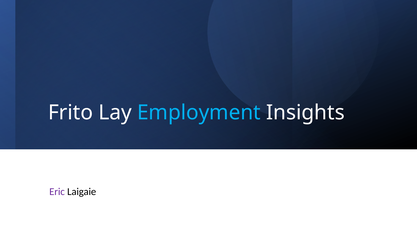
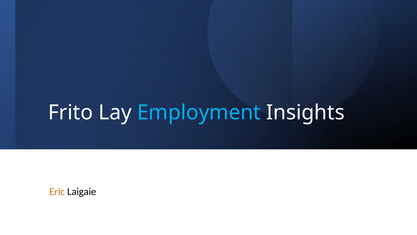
Eric colour: purple -> orange (57, 191)
